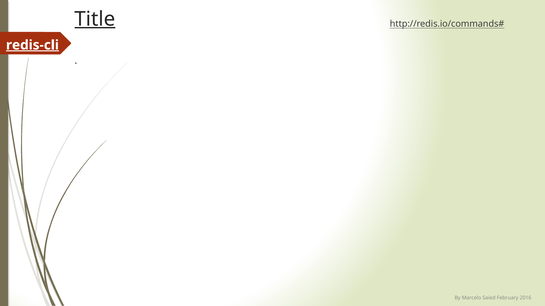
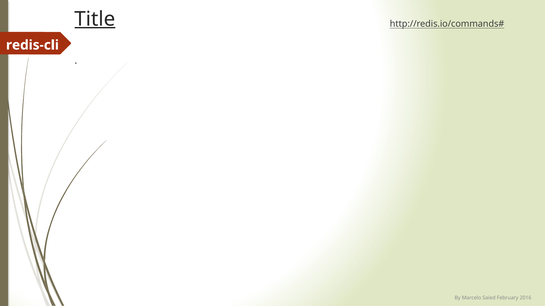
redis-cli underline: present -> none (32, 45)
